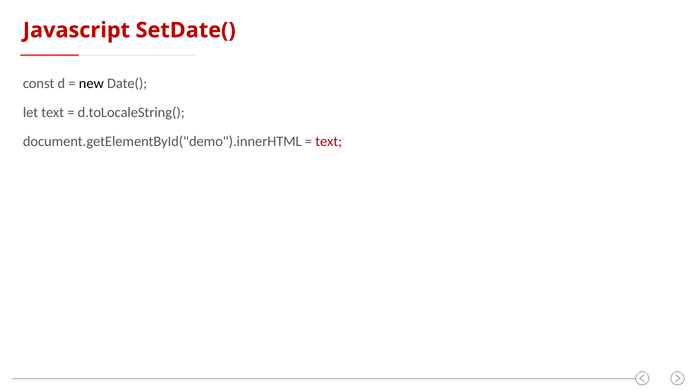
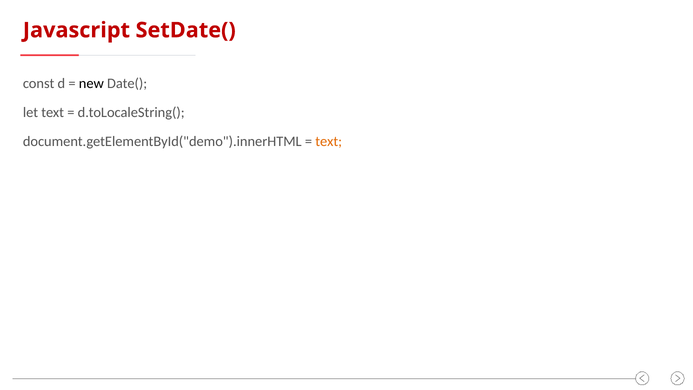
text colour: red -> orange (329, 141)
